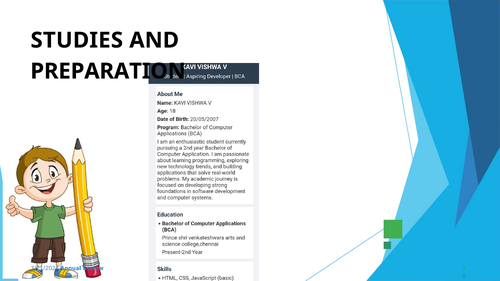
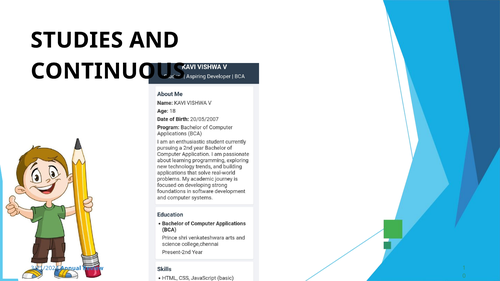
PREPARATION: PREPARATION -> CONTINUOUS (108, 71)
